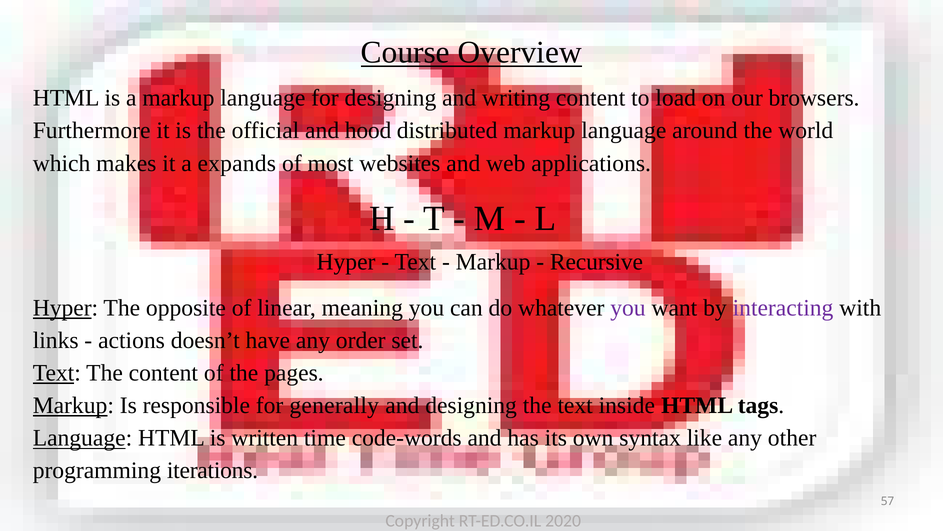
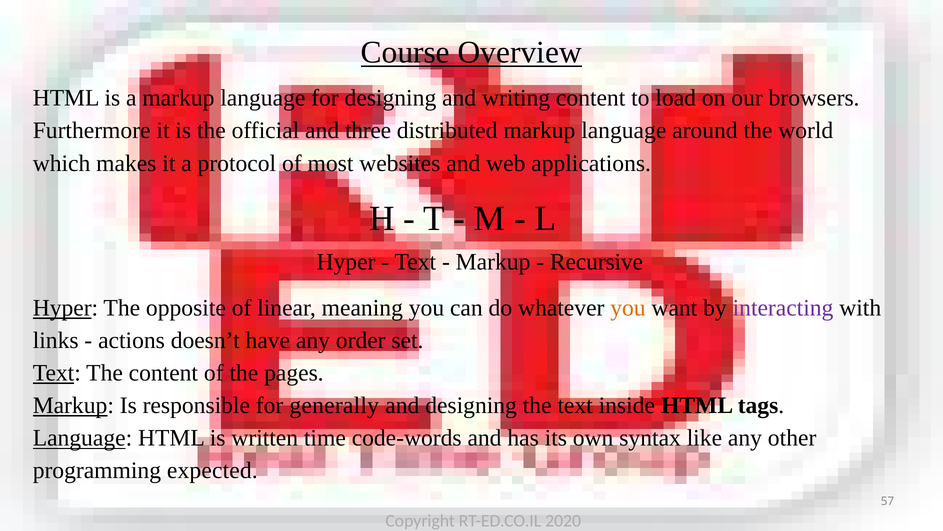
hood: hood -> three (368, 131)
expands: expands -> protocol (237, 163)
you colour: purple -> orange (628, 307)
iterations: iterations -> expected (212, 470)
